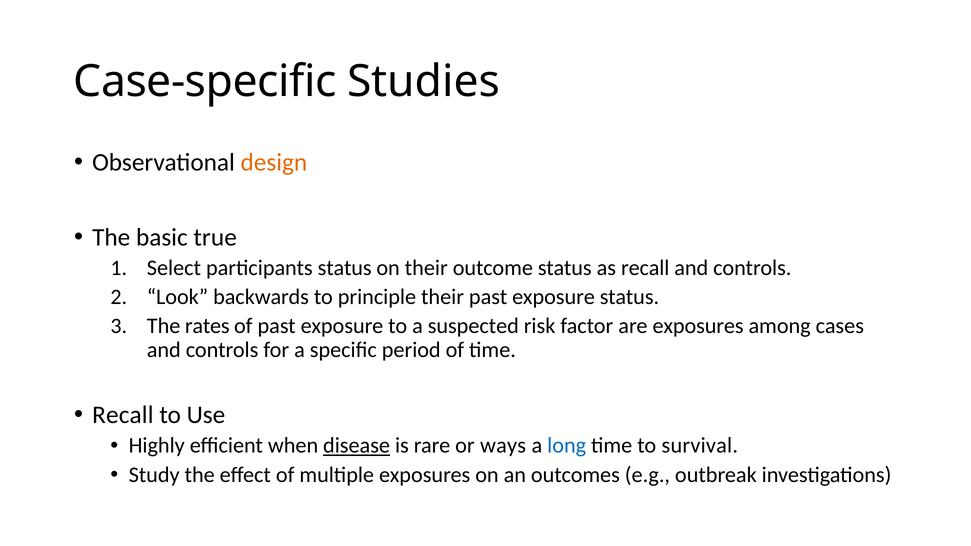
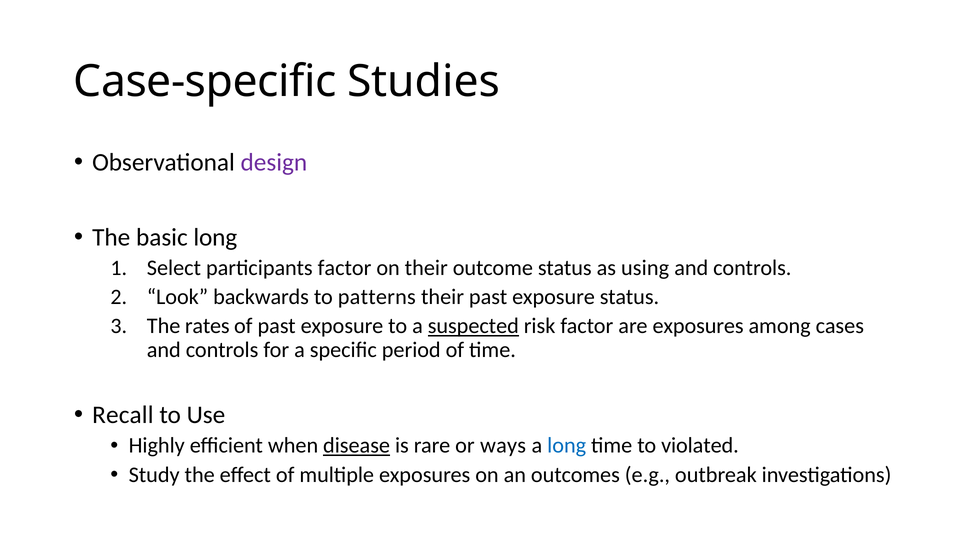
design colour: orange -> purple (274, 163)
basic true: true -> long (215, 237)
participants status: status -> factor (345, 268)
as recall: recall -> using (645, 268)
principle: principle -> patterns (377, 297)
suspected underline: none -> present (473, 326)
survival: survival -> violated (700, 446)
